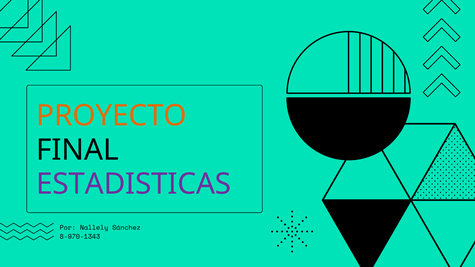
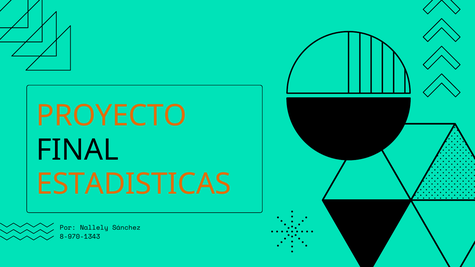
ESTADISTICAS colour: purple -> orange (134, 184)
